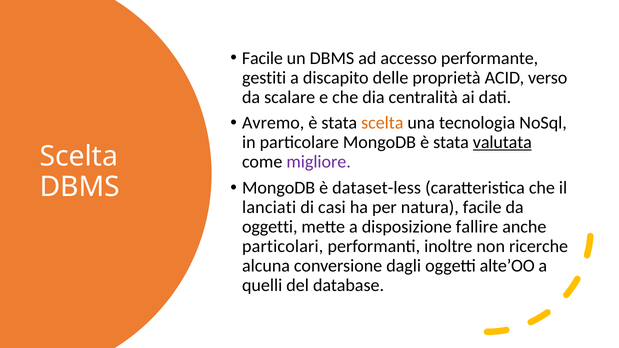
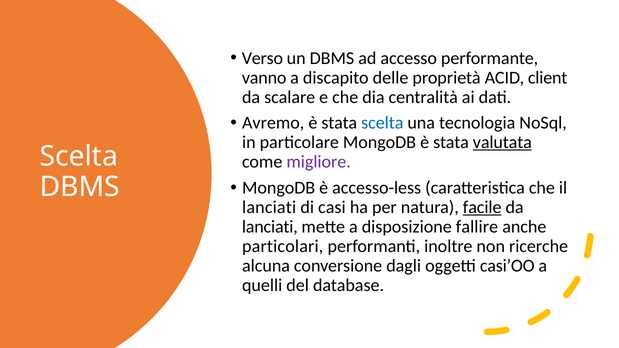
Facile: Facile -> Verso (262, 58)
gestiti: gestiti -> vanno (264, 78)
verso: verso -> client (548, 78)
scelta colour: orange -> blue (382, 123)
dataset-less: dataset-less -> accesso-less (377, 188)
facile underline: none -> present (482, 207)
oggetti: oggetti -> lanciati (270, 227)
alte’OO: alte’OO -> casi’OO (507, 266)
